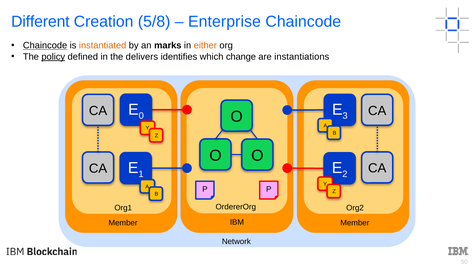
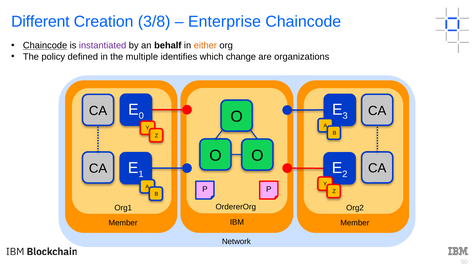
5/8: 5/8 -> 3/8 (154, 22)
instantiated colour: orange -> purple (103, 46)
marks: marks -> behalf (168, 46)
policy underline: present -> none (53, 57)
delivers: delivers -> multiple (142, 57)
instantiations: instantiations -> organizations (302, 57)
